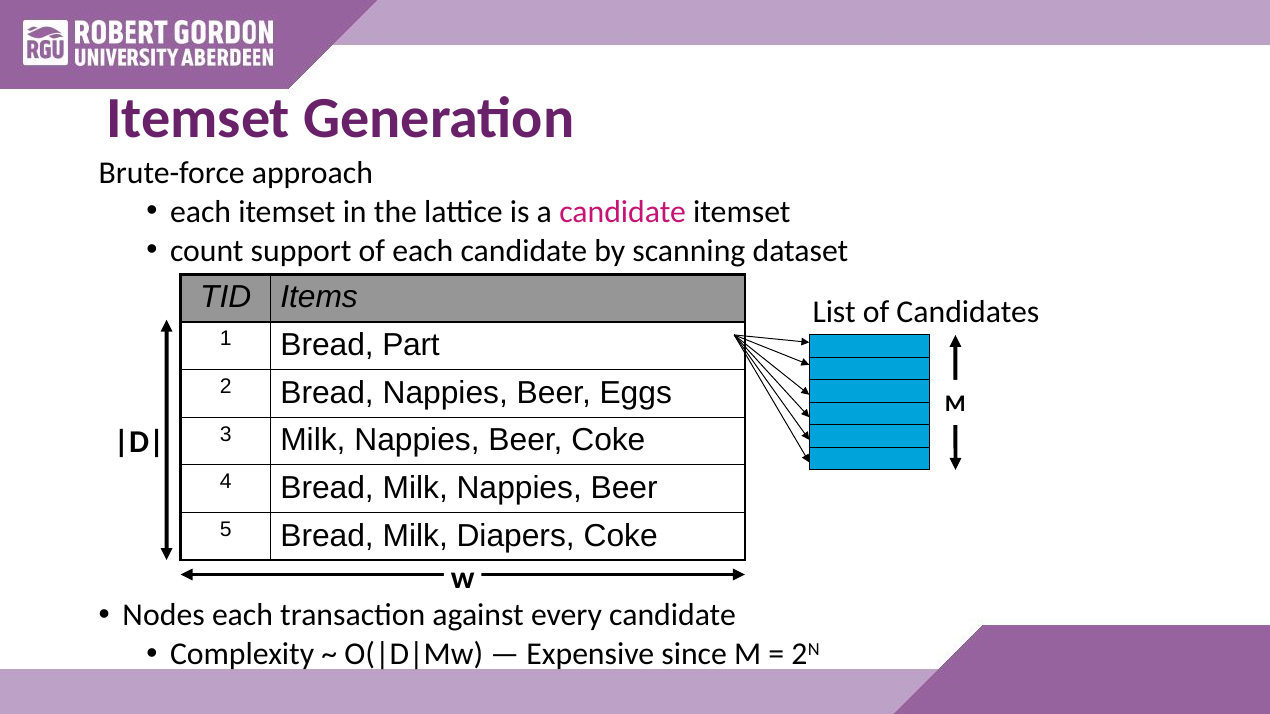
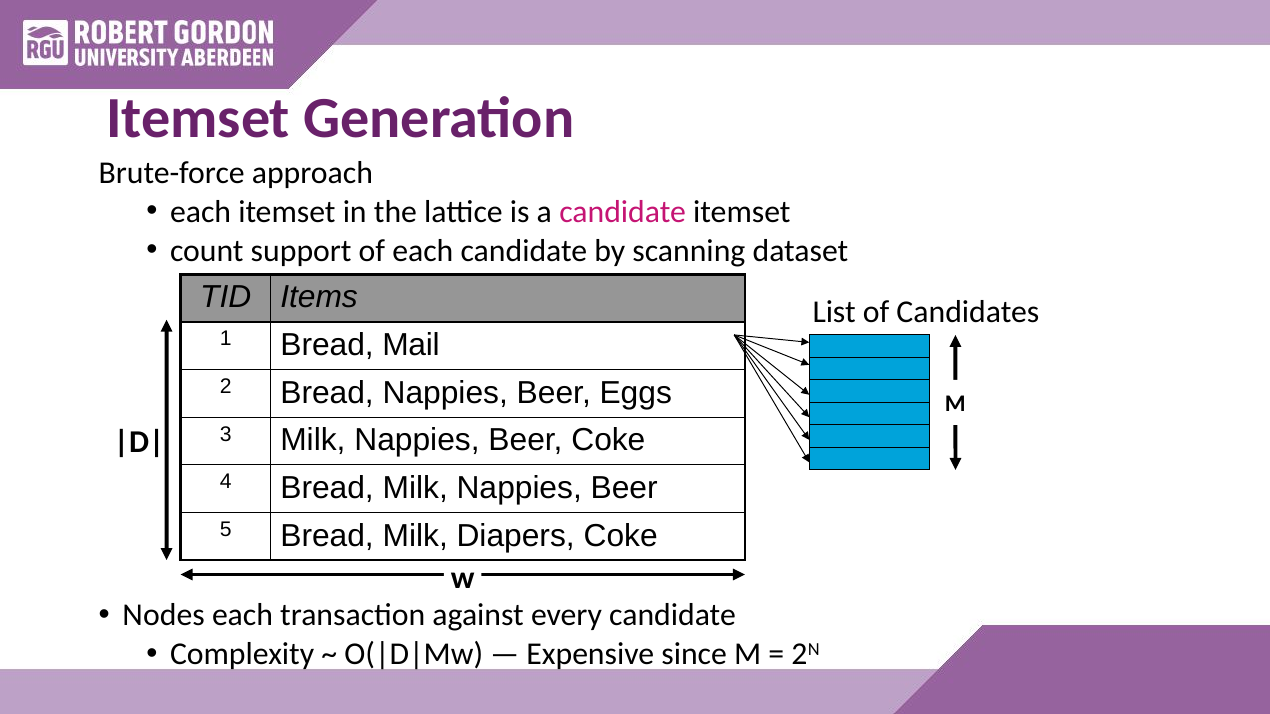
Part: Part -> Mail (411, 345)
